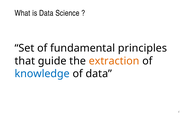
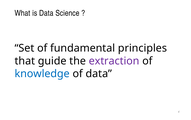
extraction colour: orange -> purple (114, 61)
